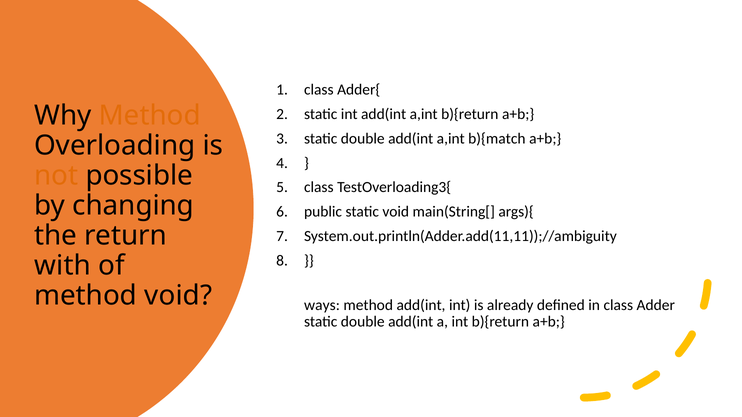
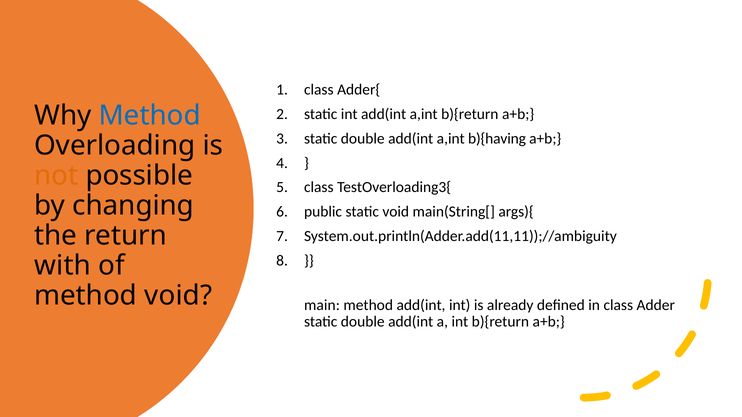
Method colour: orange -> blue (150, 116)
b){match: b){match -> b){having (497, 139)
ways: ways -> main (322, 305)
